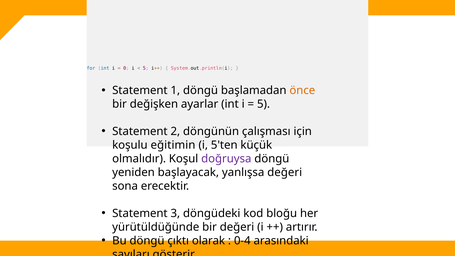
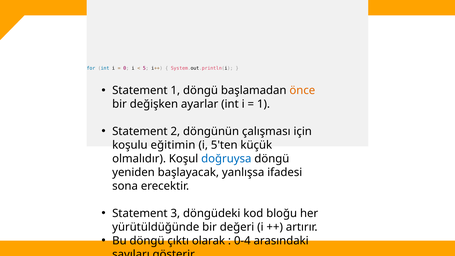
5: 5 -> 1 (263, 104)
doğruysa colour: purple -> blue (226, 159)
yanlışsa değeri: değeri -> ifadesi (285, 172)
